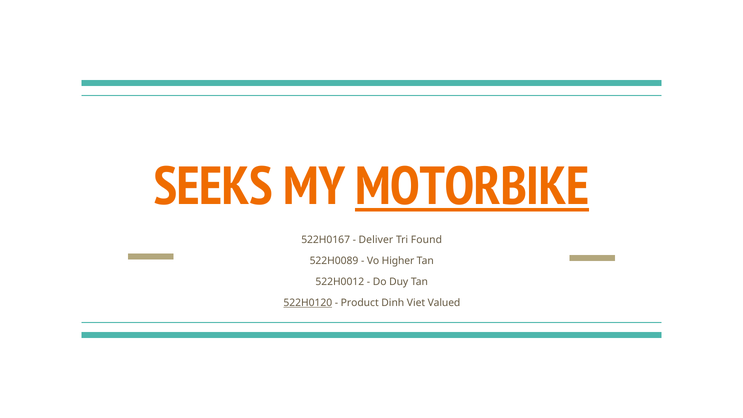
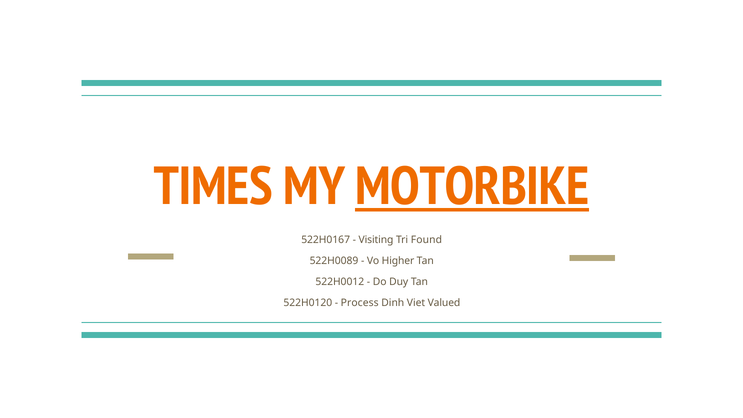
SEEKS: SEEKS -> TIMES (213, 187)
Deliver: Deliver -> Visiting (376, 240)
522H0120 underline: present -> none (308, 303)
Product: Product -> Process (360, 303)
